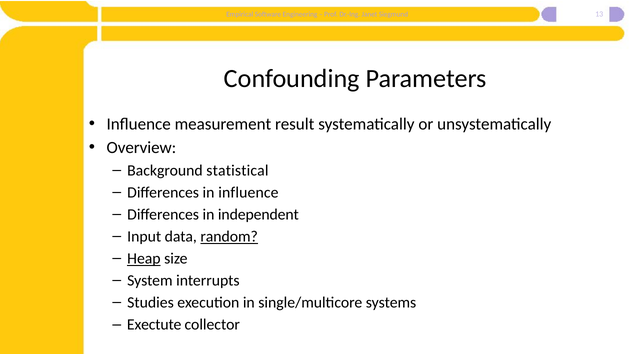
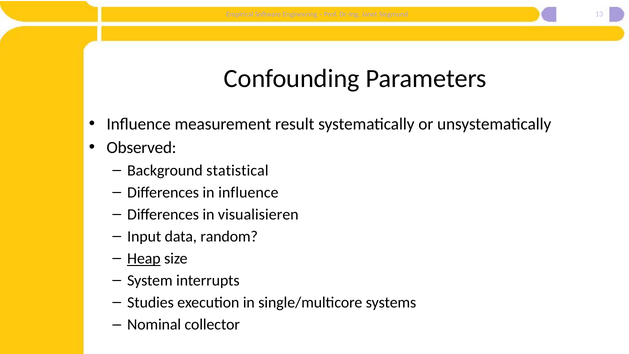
Overview: Overview -> Observed (141, 148)
independent: independent -> visualisieren (258, 214)
random underline: present -> none (229, 236)
Exectute: Exectute -> Nominal (154, 325)
